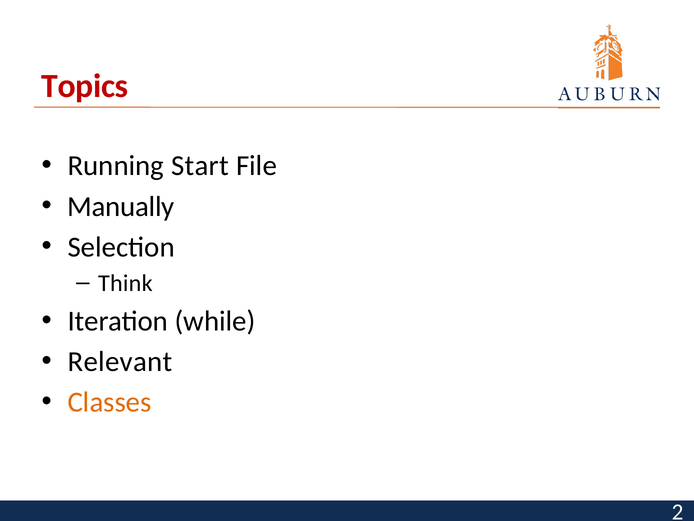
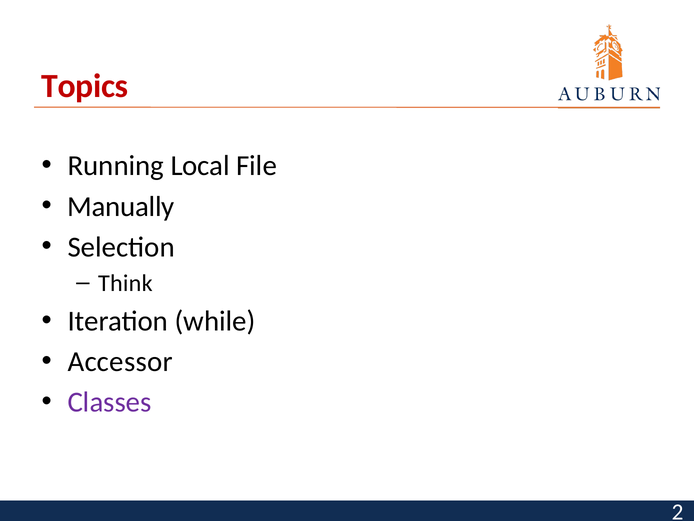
Start: Start -> Local (200, 166)
Relevant: Relevant -> Accessor (120, 361)
Classes colour: orange -> purple (110, 402)
